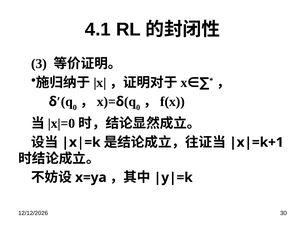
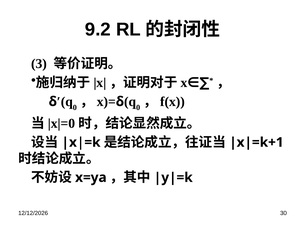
4.1: 4.1 -> 9.2 (98, 30)
